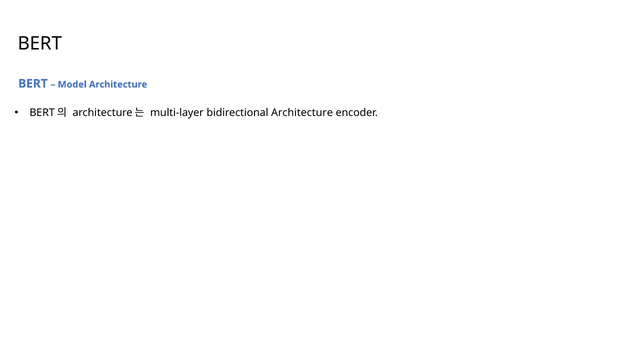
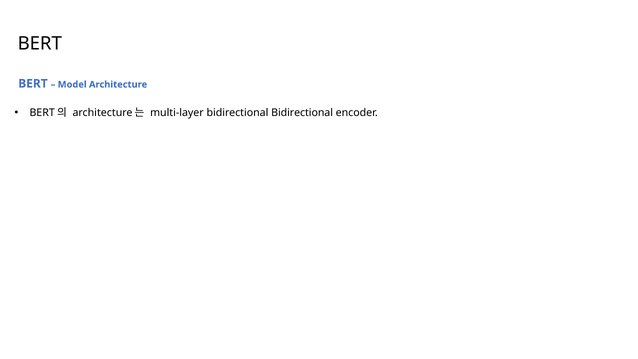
bidirectional Architecture: Architecture -> Bidirectional (302, 113)
